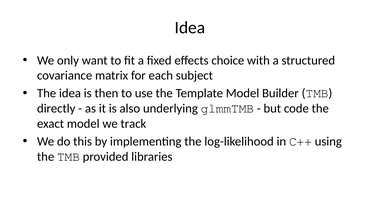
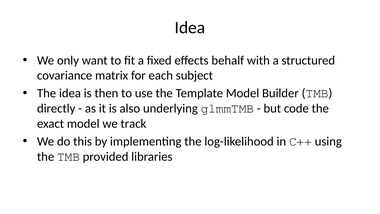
choice: choice -> behalf (228, 60)
